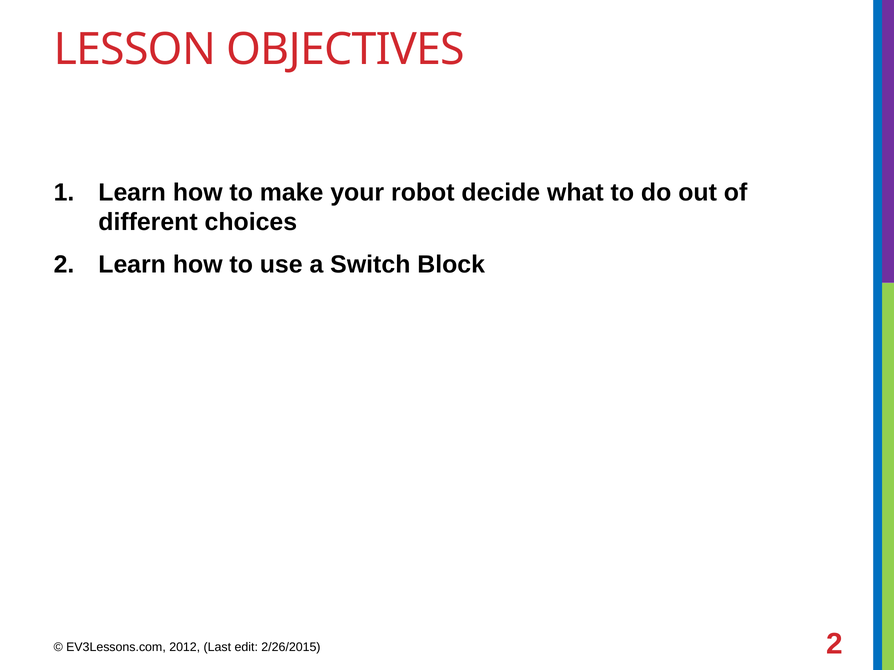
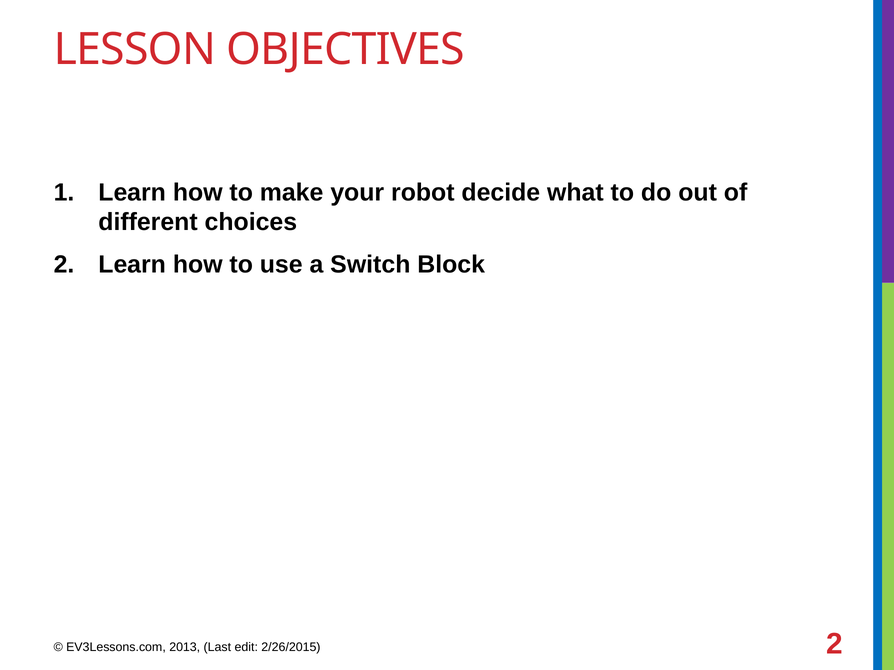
2012: 2012 -> 2013 (185, 648)
